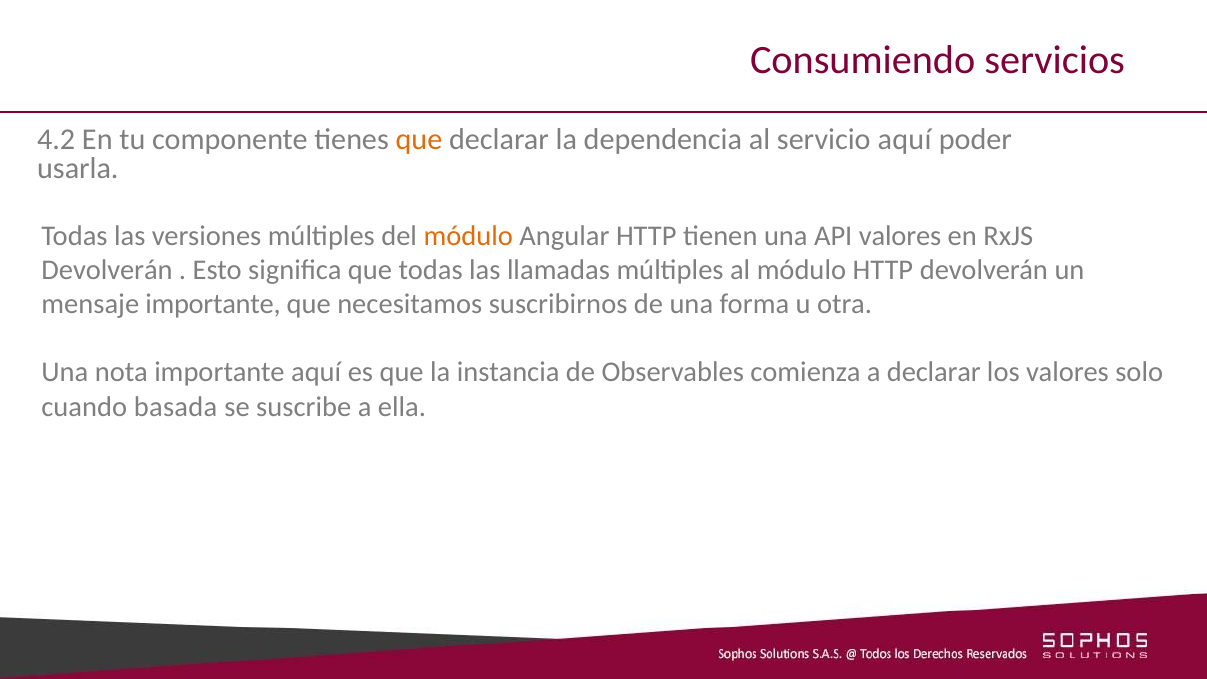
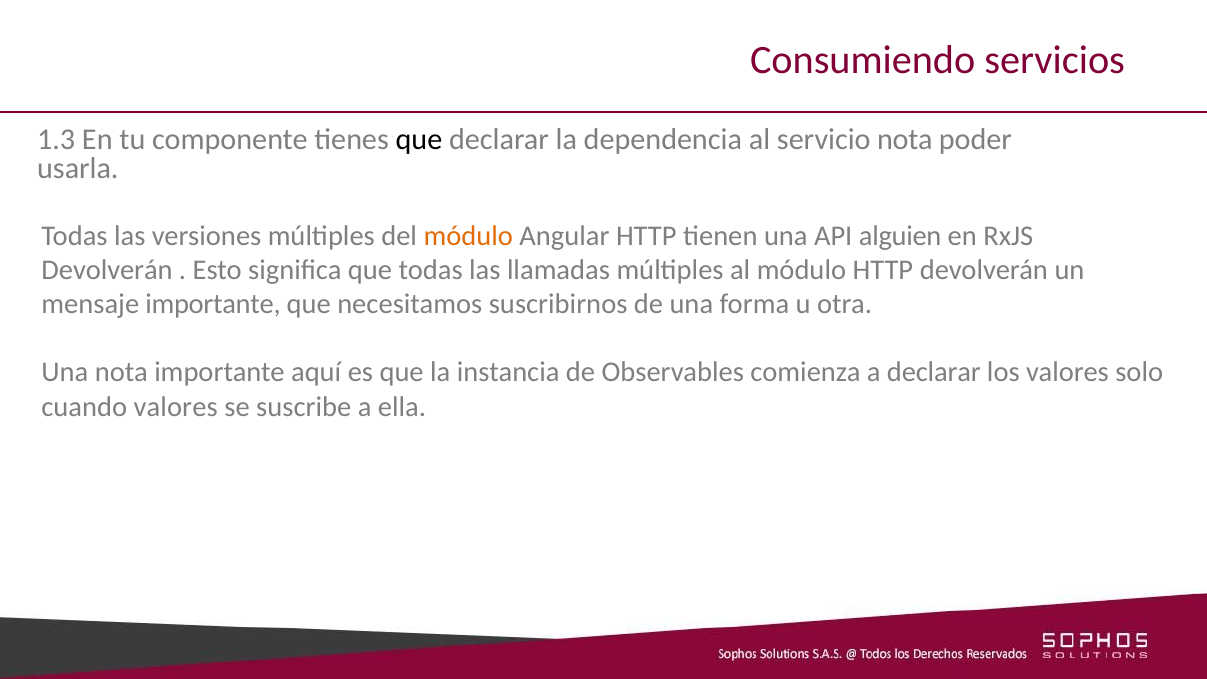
4.2: 4.2 -> 1.3 (56, 139)
que colour: orange -> black (419, 139)
servicio aquí: aquí -> nota (905, 139)
API valores: valores -> alguien (900, 236)
cuando basada: basada -> valores (176, 407)
